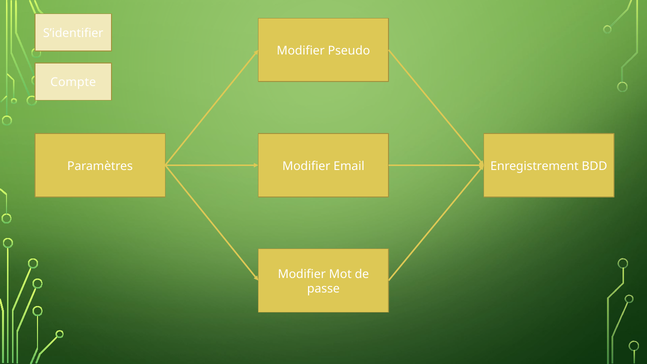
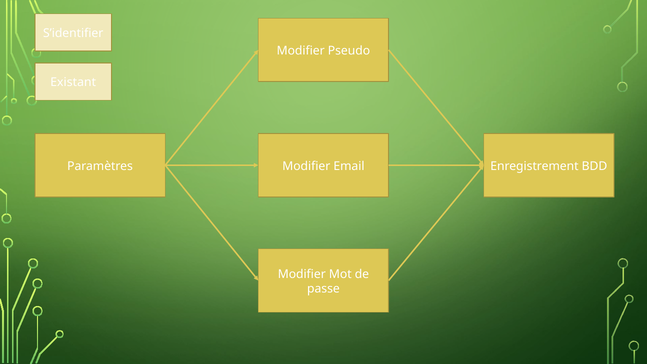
Compte: Compte -> Existant (73, 82)
